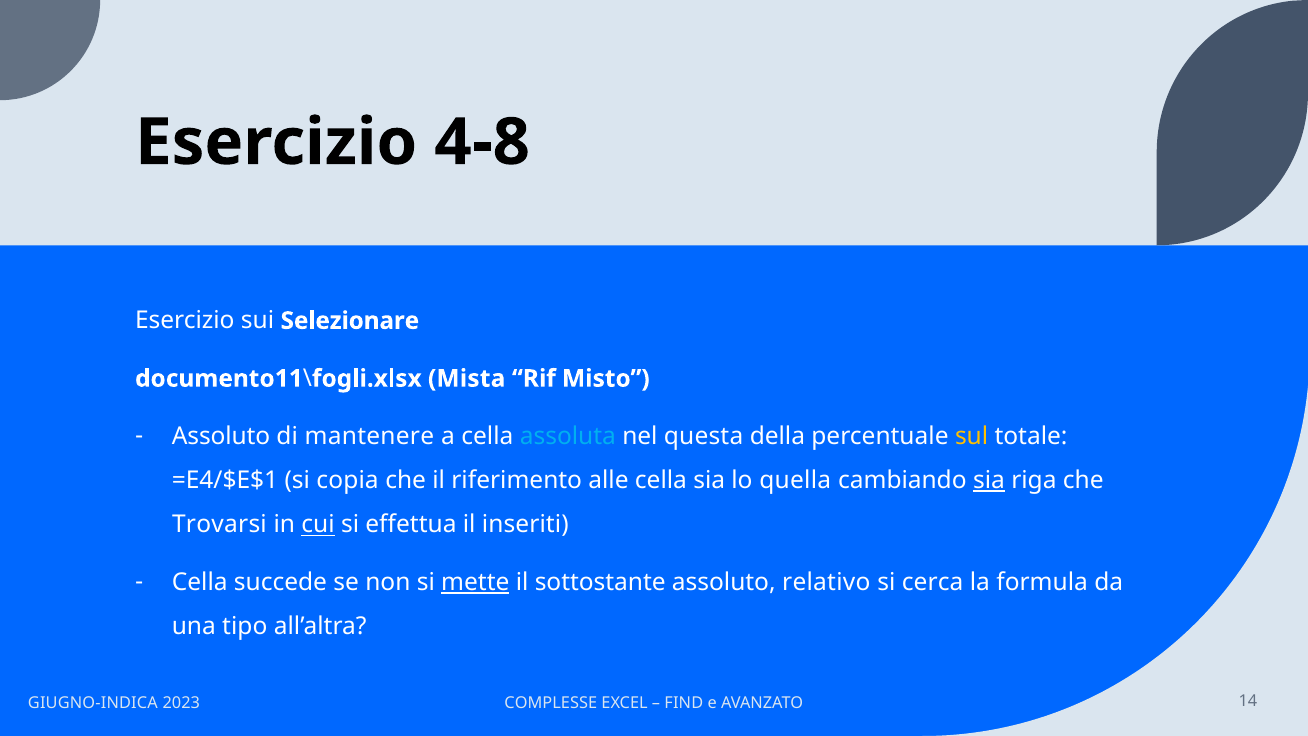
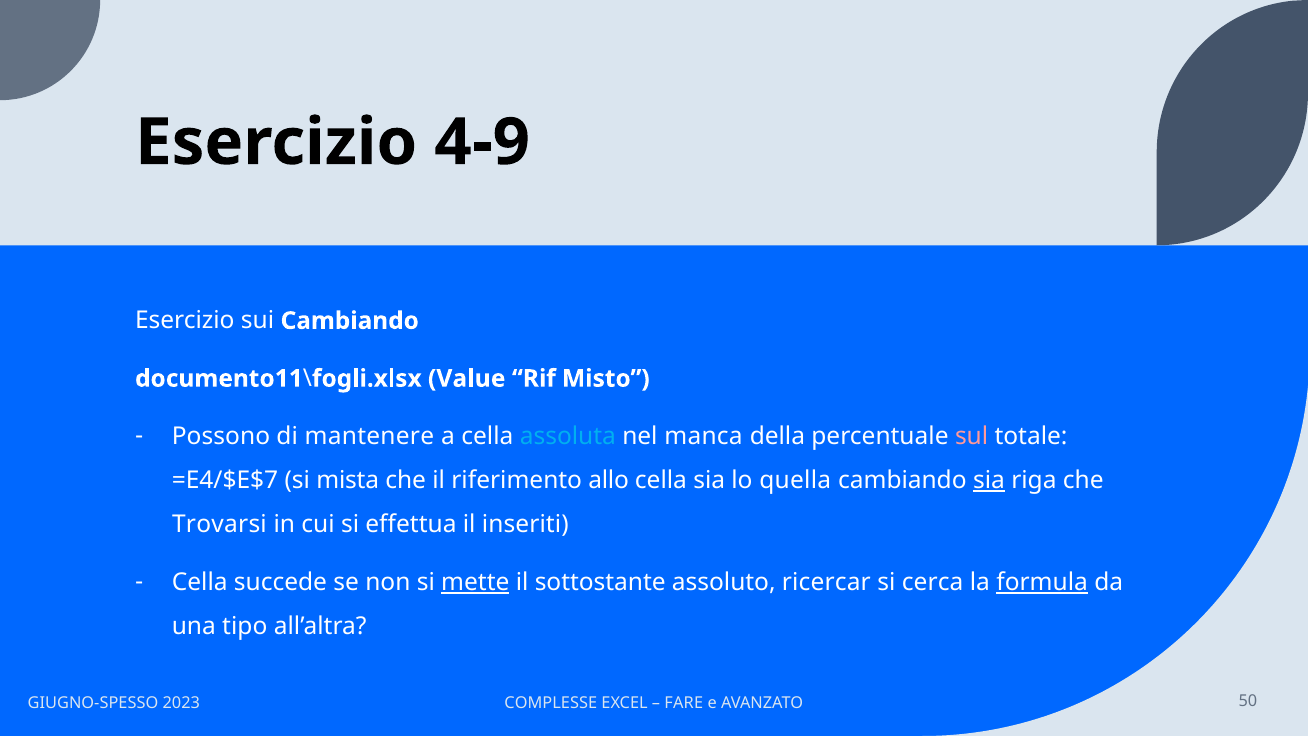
4-8: 4-8 -> 4-9 (482, 142)
sui Selezionare: Selezionare -> Cambiando (350, 321)
Mista: Mista -> Value (467, 378)
Assoluto: Assoluto -> Possono (221, 436)
questa: questa -> manca (704, 436)
sul colour: yellow -> pink (972, 436)
=E4/$E$1: =E4/$E$1 -> =E4/$E$7 (225, 480)
copia: copia -> mista (348, 480)
alle: alle -> allo (609, 480)
cui underline: present -> none (318, 525)
relativo: relativo -> ricercar (826, 582)
formula underline: none -> present (1042, 582)
GIUGNO-INDICA: GIUGNO-INDICA -> GIUGNO-SPESSO (93, 703)
FIND: FIND -> FARE (684, 703)
14: 14 -> 50 (1248, 701)
